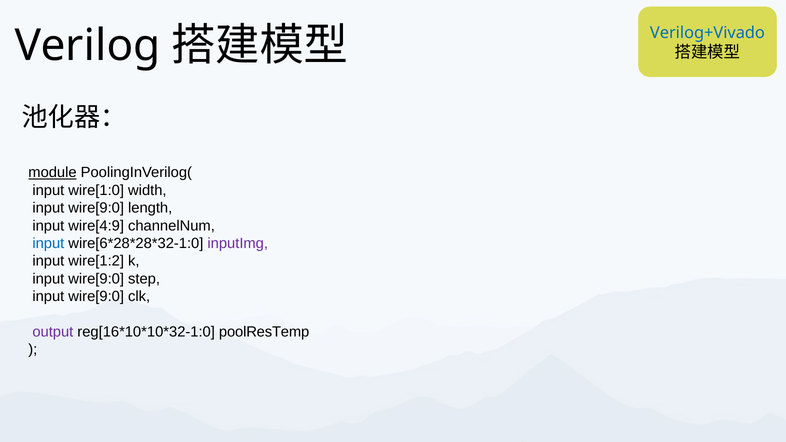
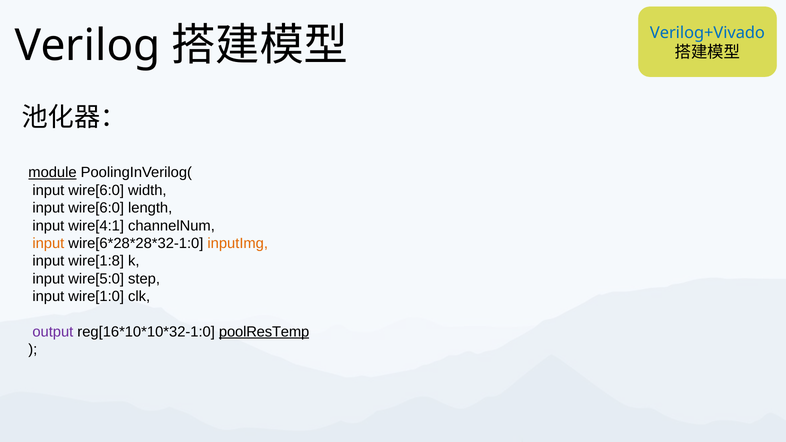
wire[1:0: wire[1:0 -> wire[6:0 (96, 190)
wire[9:0: wire[9:0 -> wire[6:0 (96, 208)
wire[4:9: wire[4:9 -> wire[4:1 (96, 226)
input colour: blue -> orange (48, 243)
inputImg colour: purple -> orange (238, 243)
wire[1:2: wire[1:2 -> wire[1:8 (96, 261)
wire[9:0: wire[9:0 -> wire[5:0 (96, 279)
wire[9:0: wire[9:0 -> wire[1:0 (96, 296)
poolResTemp underline: none -> present (264, 332)
